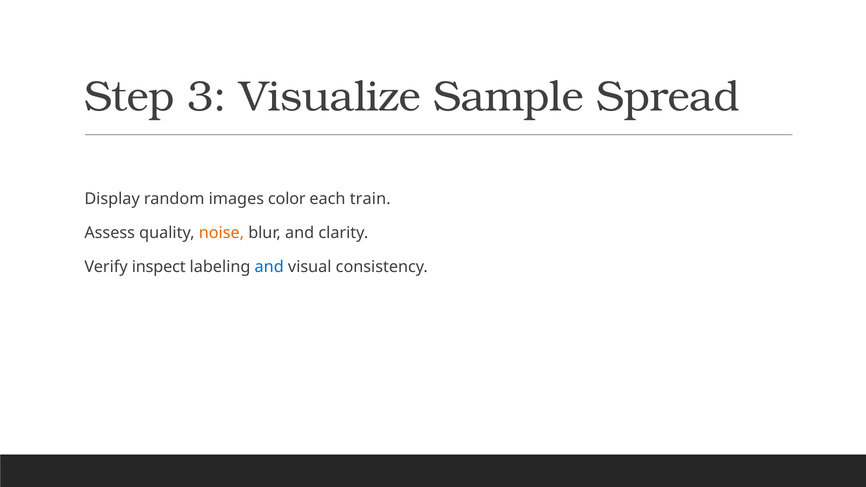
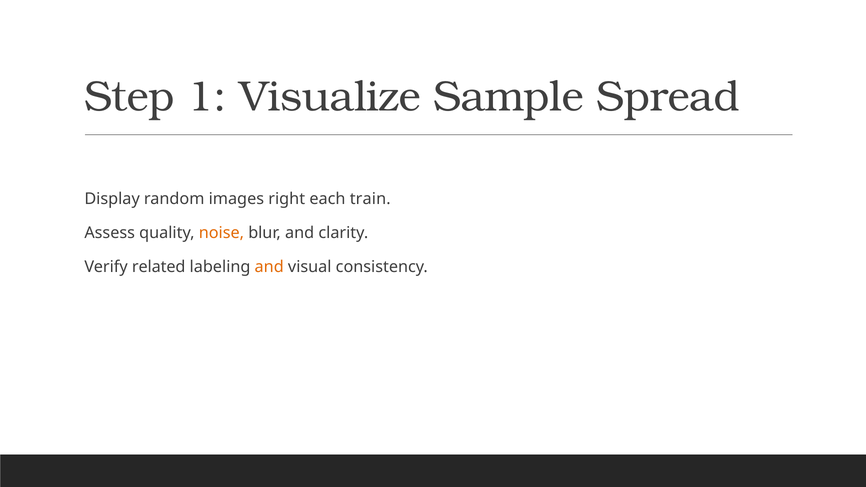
3: 3 -> 1 (207, 97)
color: color -> right (287, 199)
inspect: inspect -> related (159, 267)
and colour: blue -> orange (269, 267)
